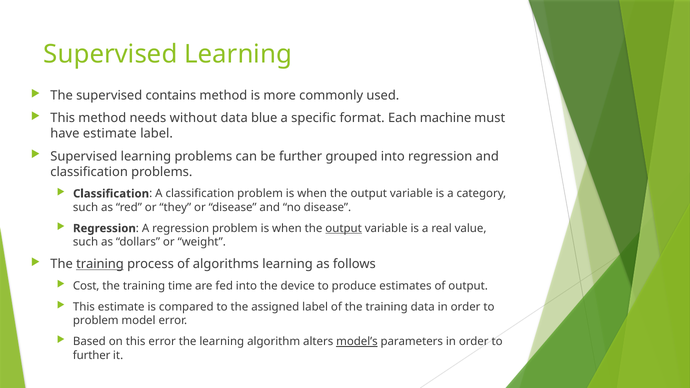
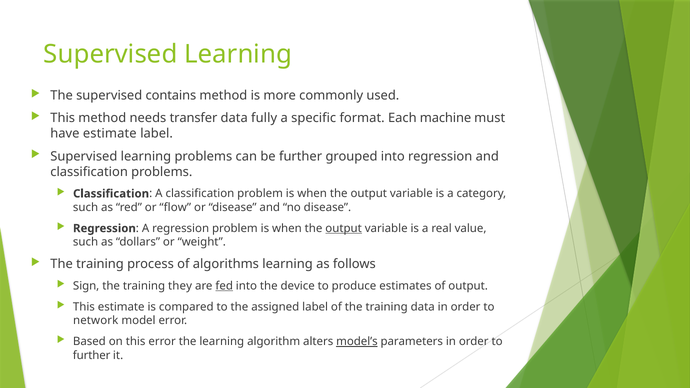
without: without -> transfer (193, 118)
blue: blue -> fully (264, 118)
they: they -> flow (175, 207)
training underline: present -> none (100, 264)
Cost: Cost -> Sign (86, 286)
time: time -> they (180, 286)
fed underline: none -> present (224, 286)
problem: problem -> network (96, 321)
